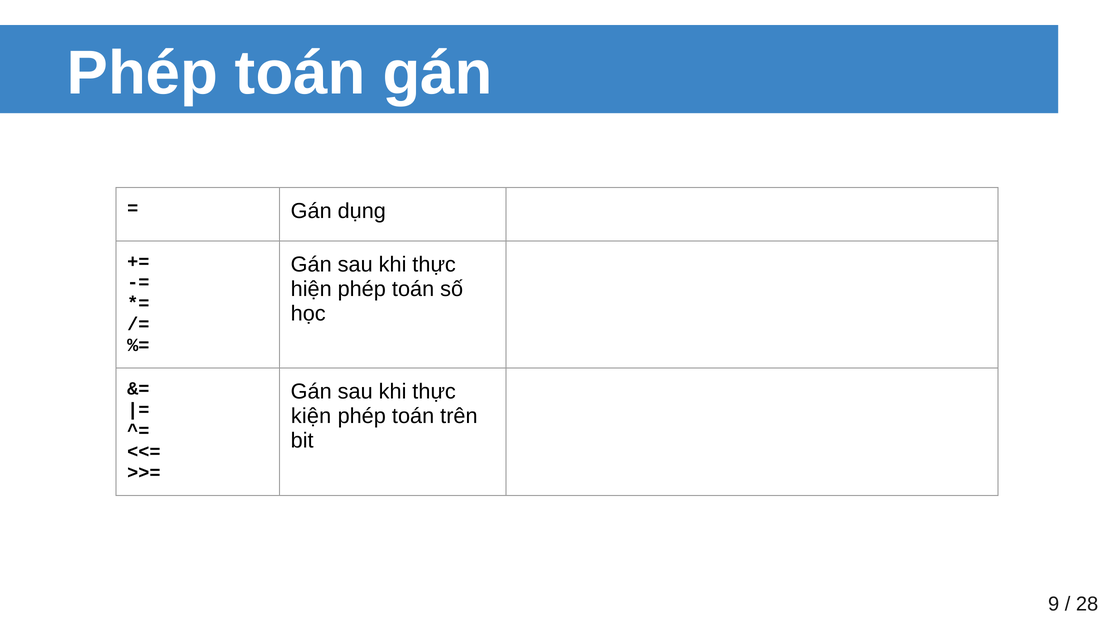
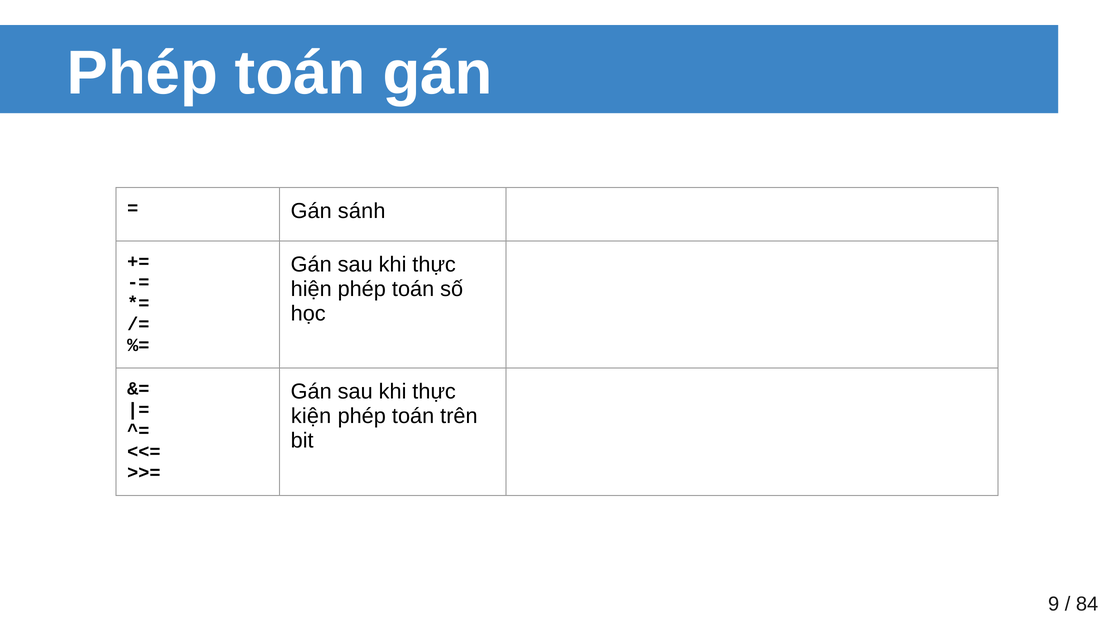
dụng: dụng -> sánh (362, 211)
28: 28 -> 84 (1087, 604)
